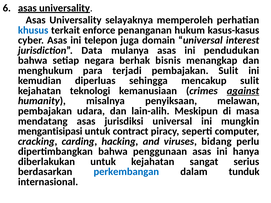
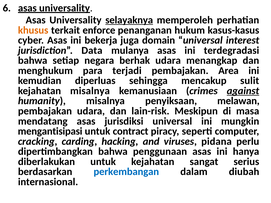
selayaknya underline: none -> present (129, 20)
khusus colour: blue -> orange (33, 30)
telepon: telepon -> bekerja (101, 40)
pendudukan: pendudukan -> terdegradasi (232, 50)
berhak bisnis: bisnis -> udara (168, 61)
pembajakan Sulit: Sulit -> Area (228, 71)
kejahatan teknologi: teknologi -> misalnya (90, 91)
lain-alih: lain-alih -> lain-risk (150, 111)
bidang: bidang -> pidana (217, 142)
tunduk: tunduk -> diubah (244, 172)
